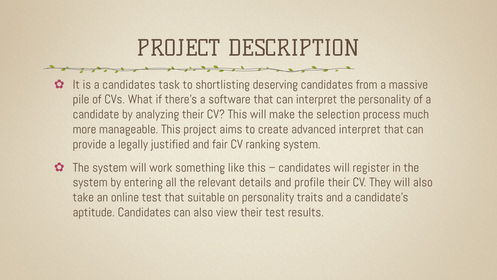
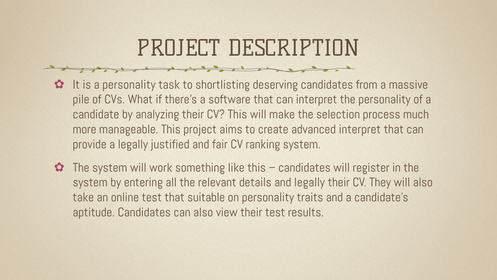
a candidates: candidates -> personality (129, 84)
and profile: profile -> legally (310, 182)
